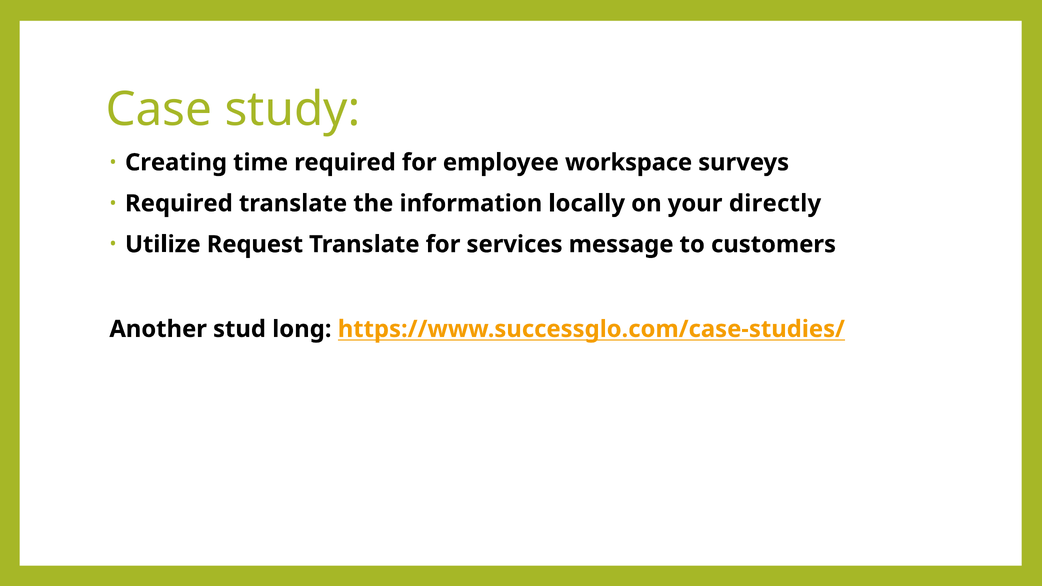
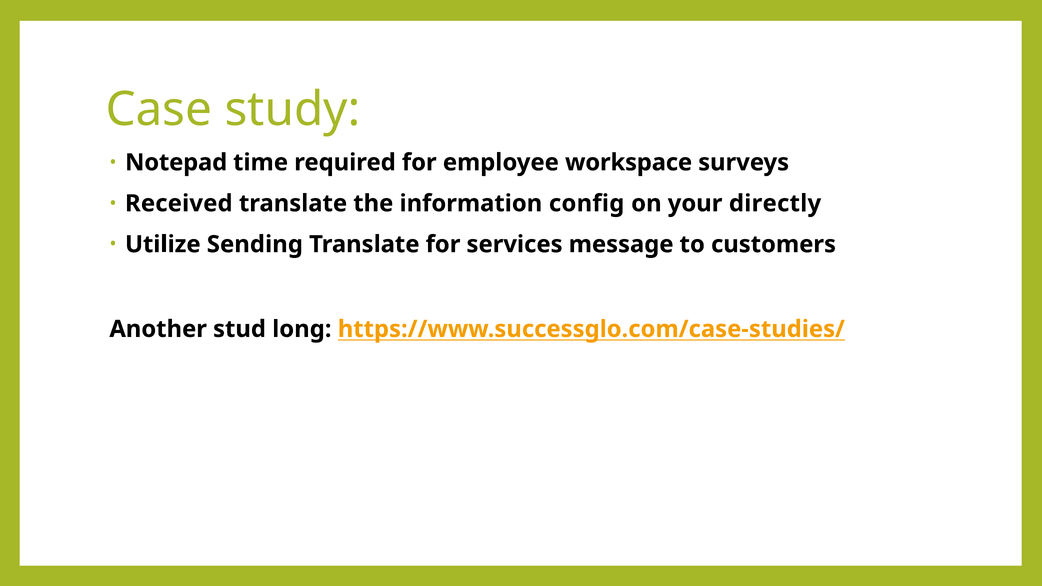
Creating: Creating -> Notepad (176, 163)
Required: Required -> Received (179, 203)
locally: locally -> config (587, 203)
Request: Request -> Sending (255, 244)
